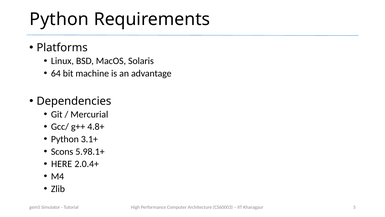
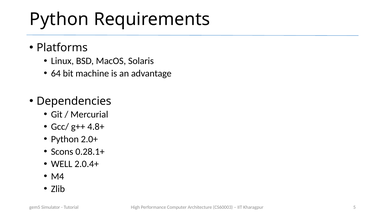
3.1+: 3.1+ -> 2.0+ (89, 139)
5.98.1+: 5.98.1+ -> 0.28.1+ (90, 151)
HERE: HERE -> WELL (62, 164)
